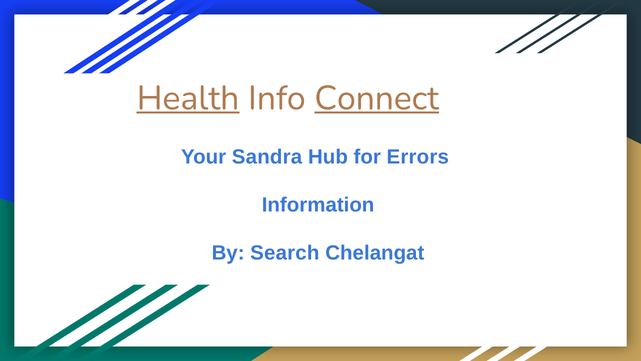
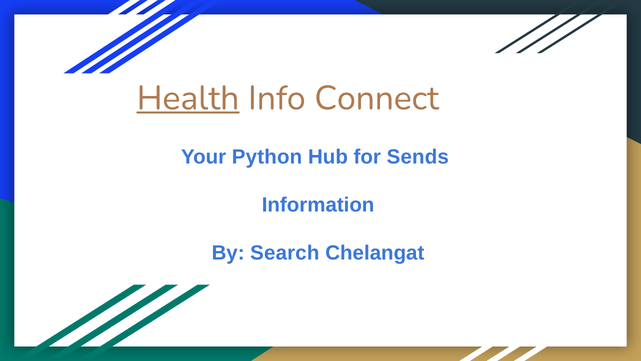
Connect underline: present -> none (377, 98)
Sandra: Sandra -> Python (267, 157)
Errors: Errors -> Sends (418, 157)
